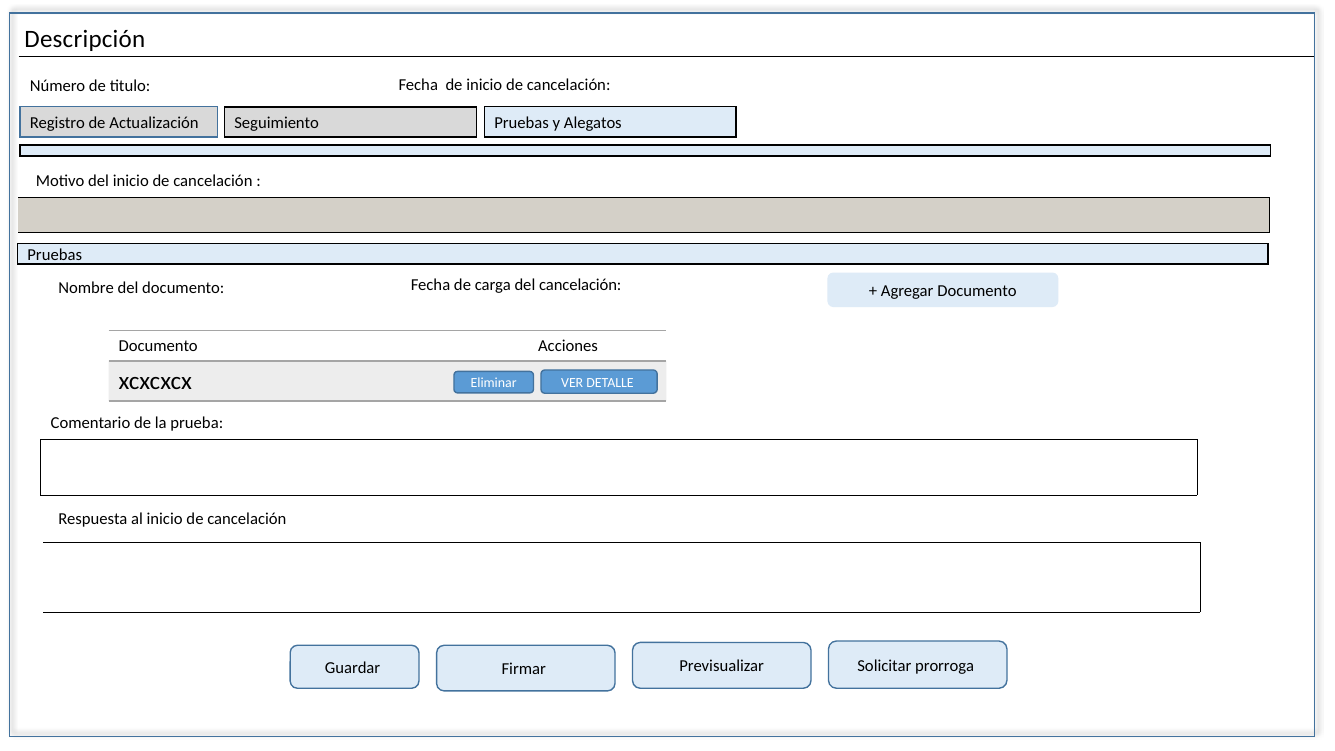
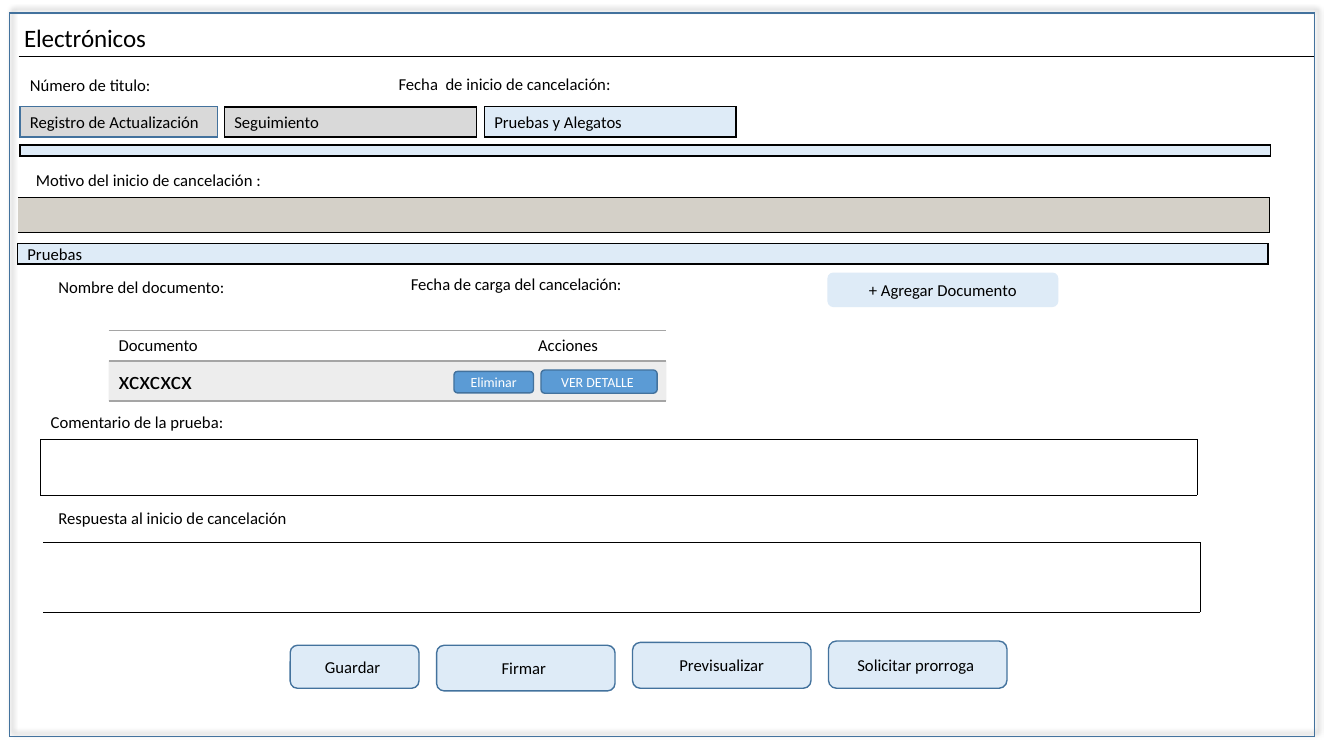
Descripción: Descripción -> Electrónicos (85, 39)
